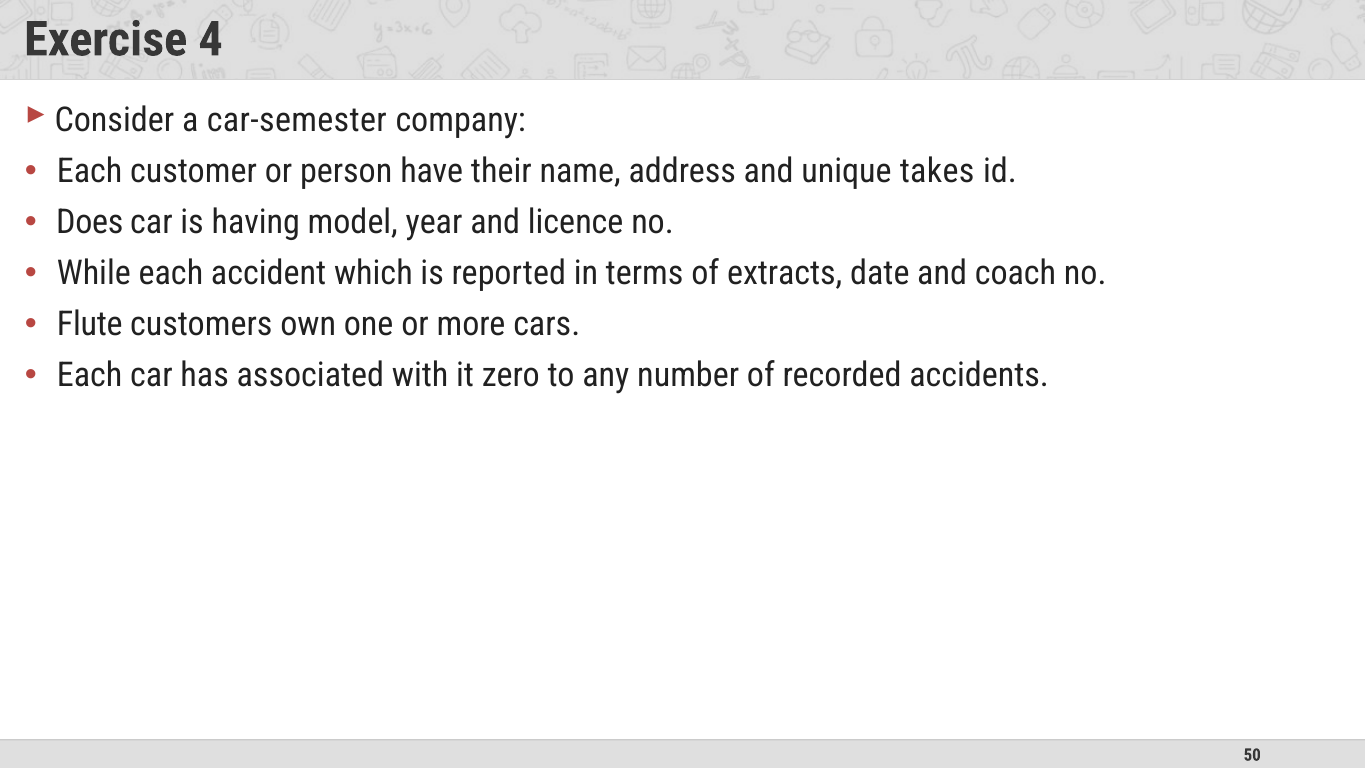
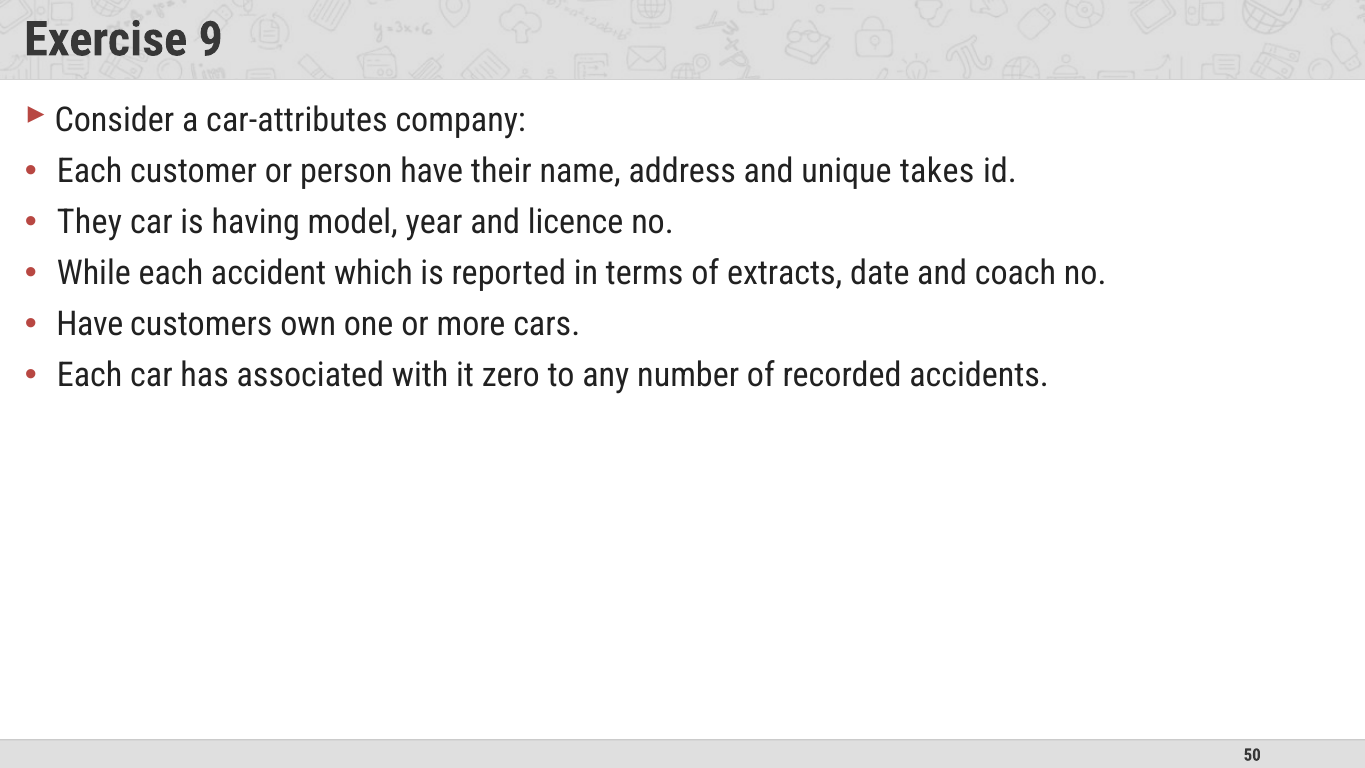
4: 4 -> 9 (211, 40)
car-semester: car-semester -> car-attributes (297, 120)
Does: Does -> They (89, 222)
Flute: Flute -> Have (90, 324)
